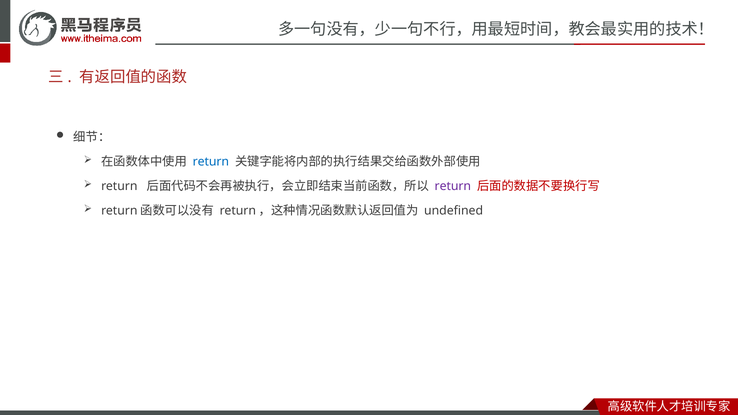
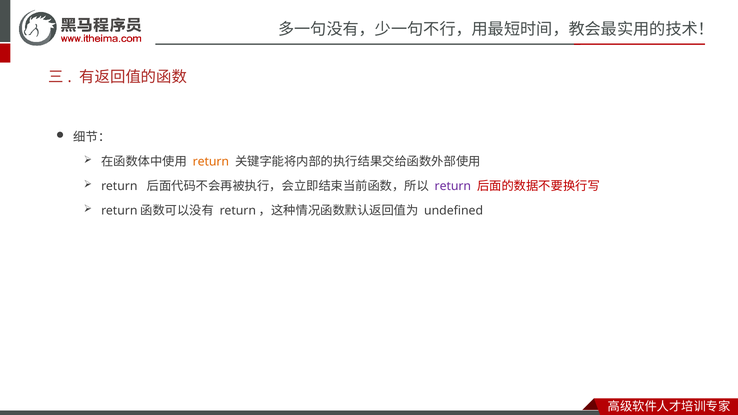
return colour: blue -> orange (211, 162)
